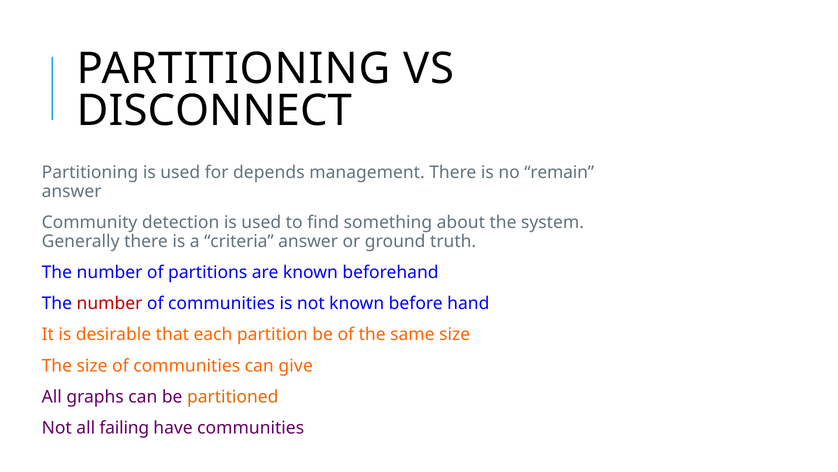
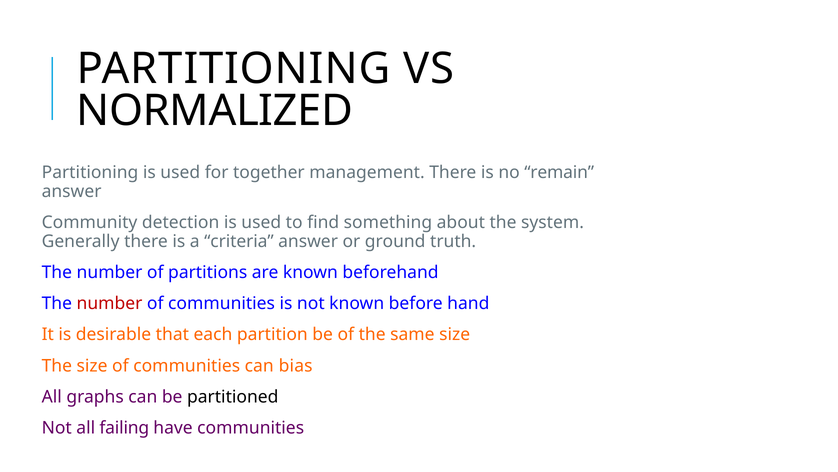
DISCONNECT: DISCONNECT -> NORMALIZED (215, 111)
depends: depends -> together (269, 172)
give: give -> bias (296, 365)
partitioned colour: orange -> black (233, 396)
